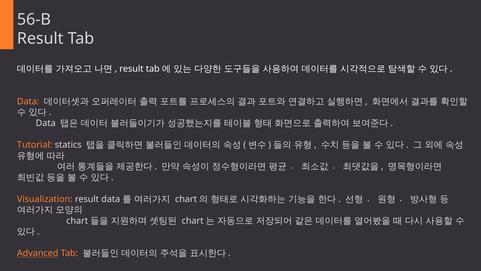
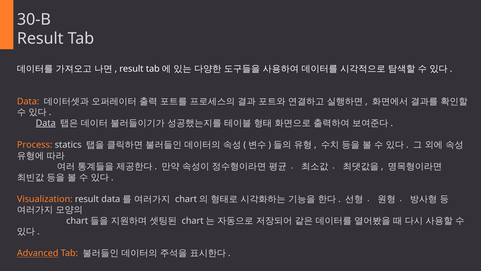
56-B: 56-B -> 30-B (34, 19)
Data underline: none -> present (46, 123)
Tutorial: Tutorial -> Process (35, 145)
